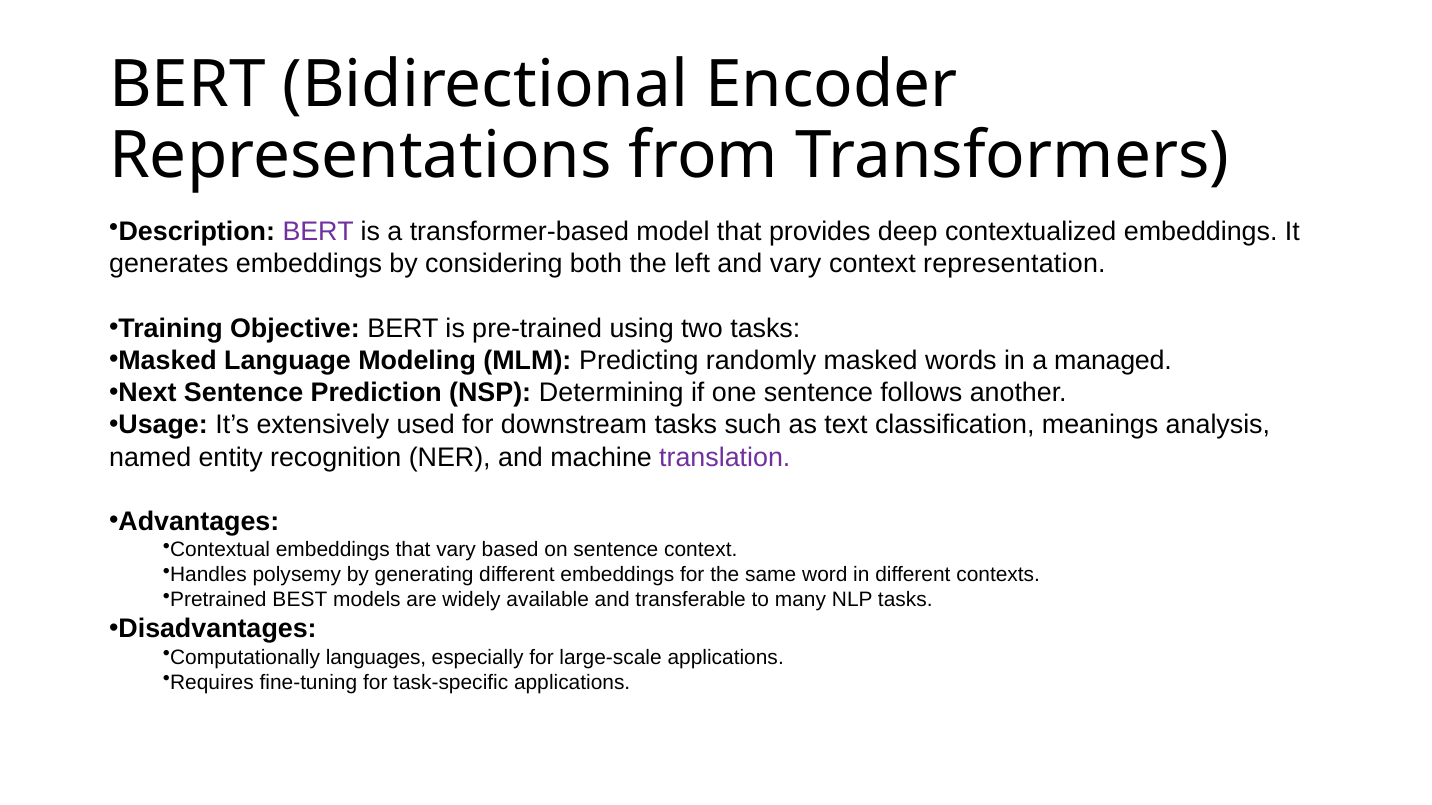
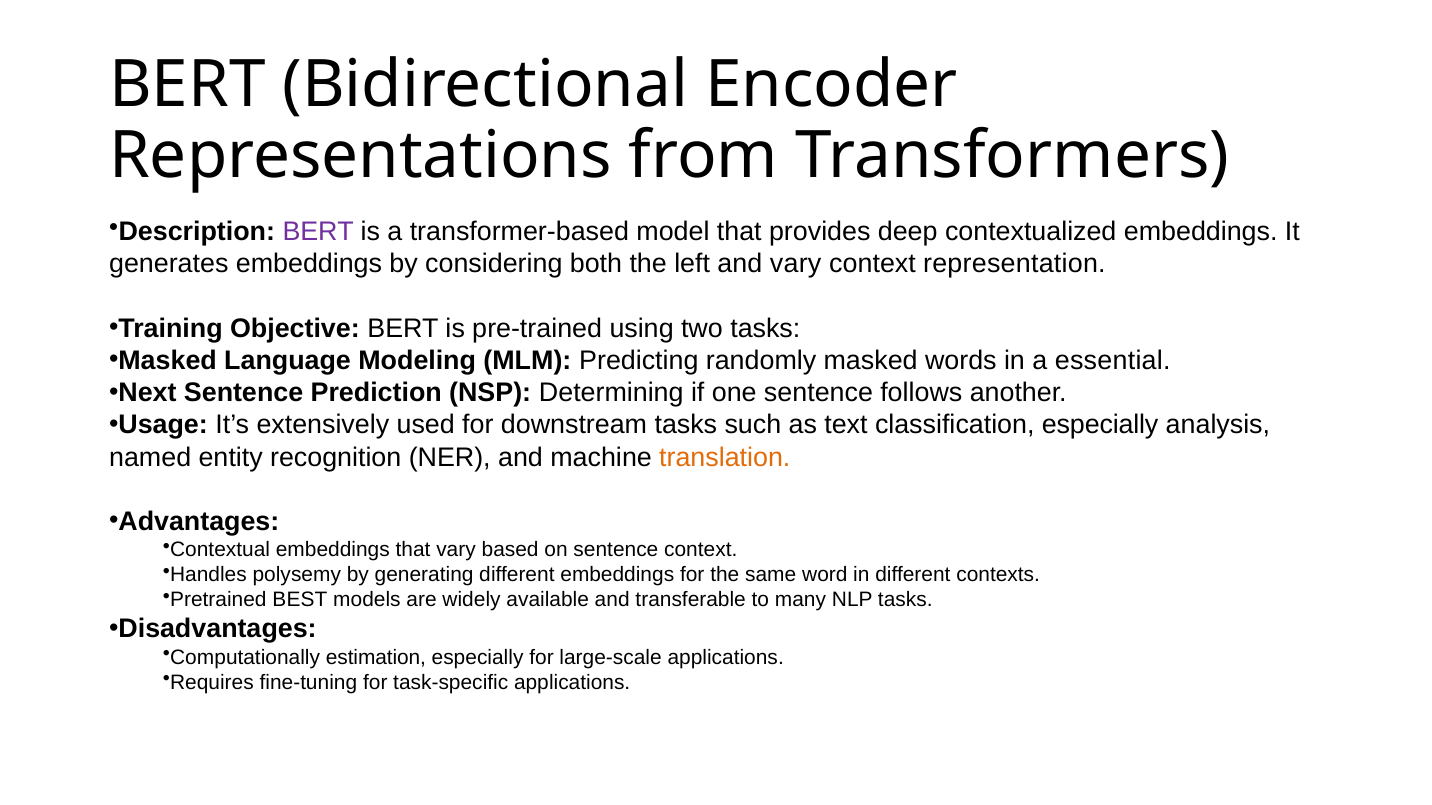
managed: managed -> essential (1113, 361)
classification meanings: meanings -> especially (1100, 425)
translation colour: purple -> orange (725, 457)
languages: languages -> estimation (376, 658)
